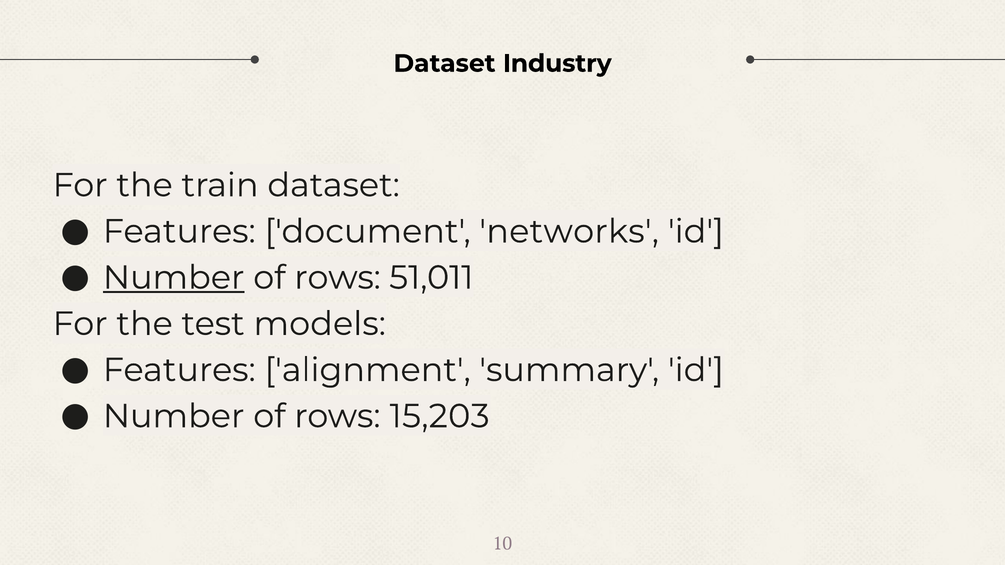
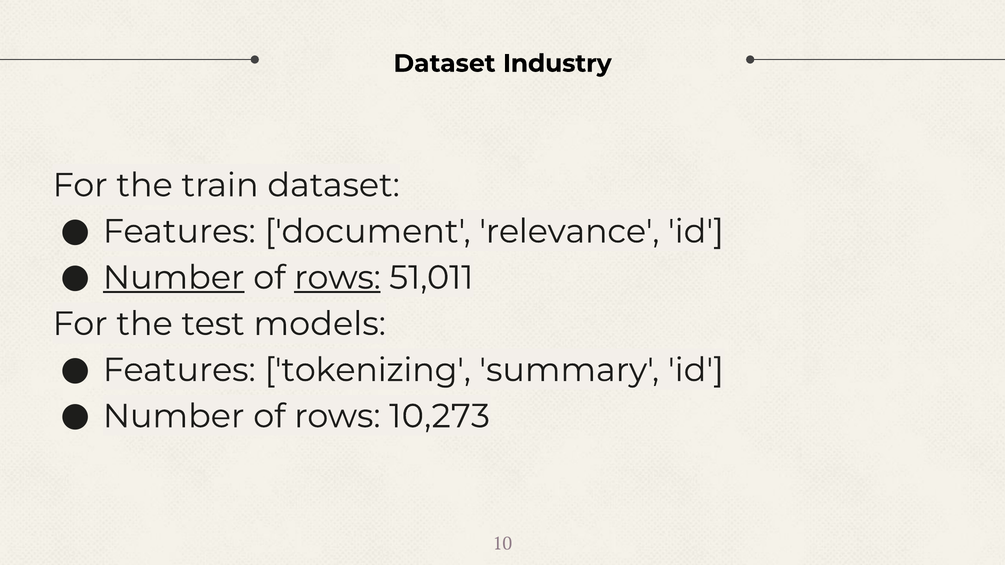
networks: networks -> relevance (569, 232)
rows underline: none -> present (337, 278)
alignment: alignment -> tokenizing (368, 370)
15,203: 15,203 -> 10,273 (440, 416)
